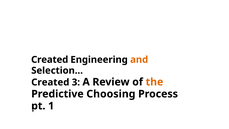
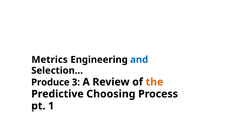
Created: Created -> Metrics (50, 60)
and colour: orange -> blue (139, 60)
Created: Created -> Produce (50, 82)
